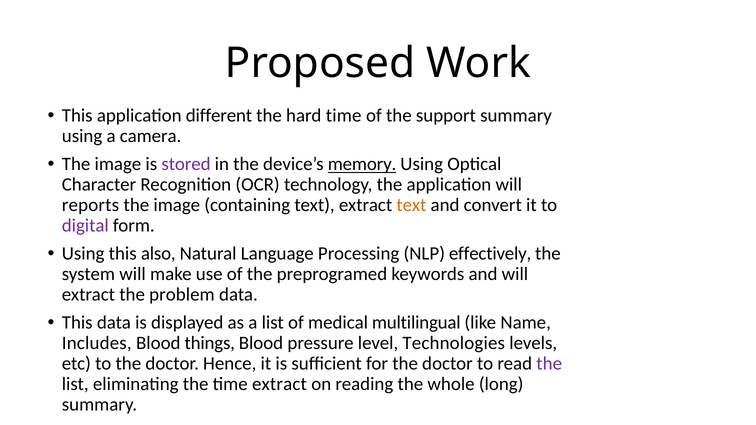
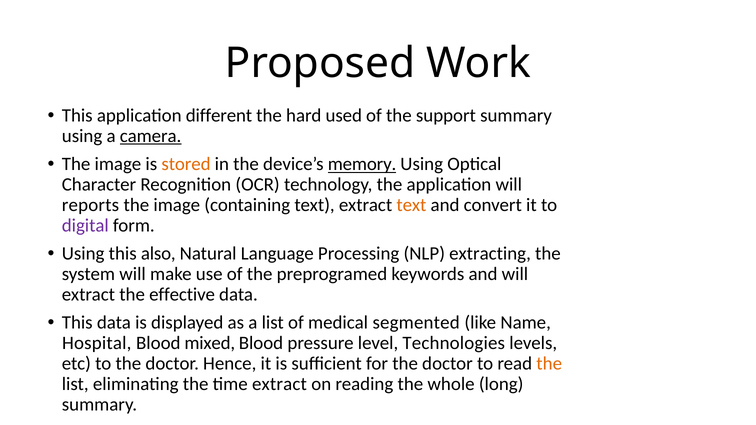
hard time: time -> used (344, 116)
camera underline: none -> present (151, 136)
stored colour: purple -> orange (186, 164)
effectively: effectively -> extracting (490, 254)
problem: problem -> effective (182, 295)
multilingual: multilingual -> segmented (416, 323)
Includes: Includes -> Hospital (97, 343)
things: things -> mixed (210, 343)
the colour: purple -> orange (549, 364)
